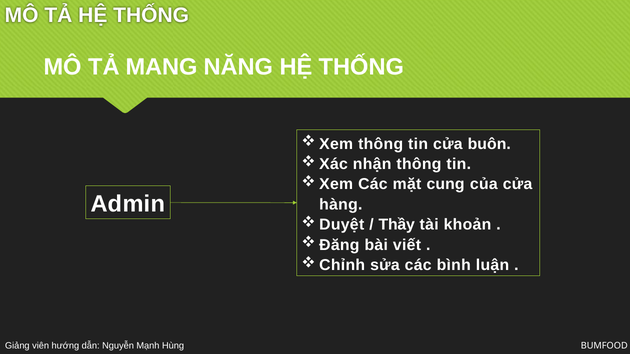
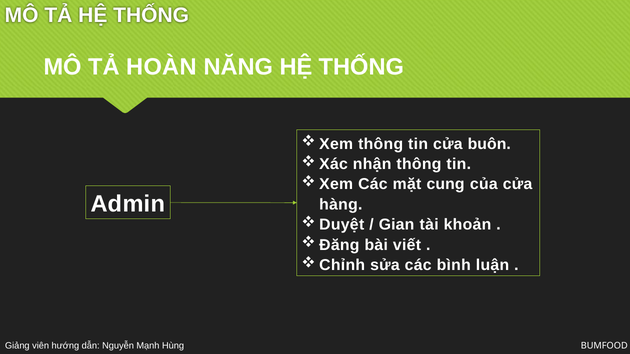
MANG: MANG -> HOÀN (161, 67)
Thầy: Thầy -> Gian (397, 225)
